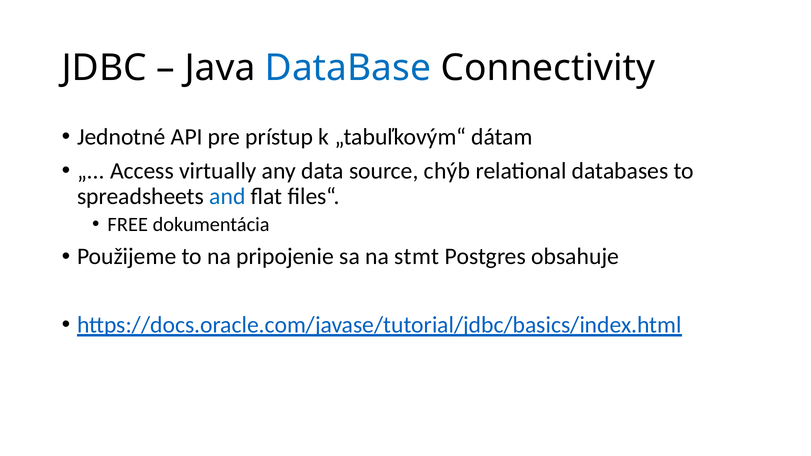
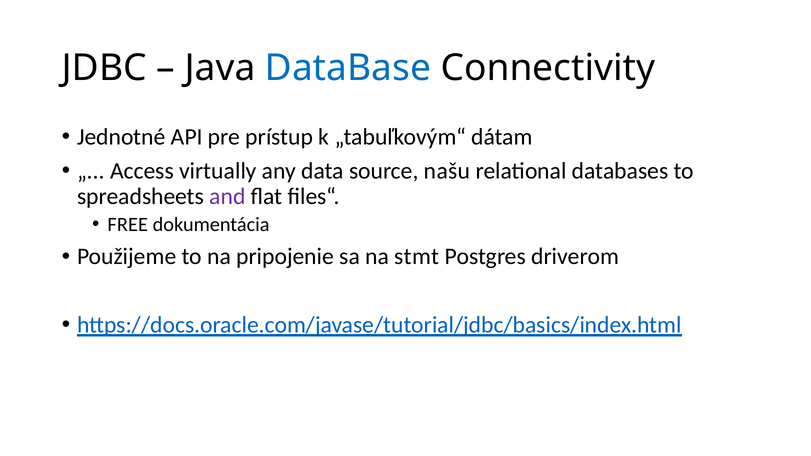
chýb: chýb -> našu (447, 171)
and colour: blue -> purple (228, 197)
obsahuje: obsahuje -> driverom (575, 257)
